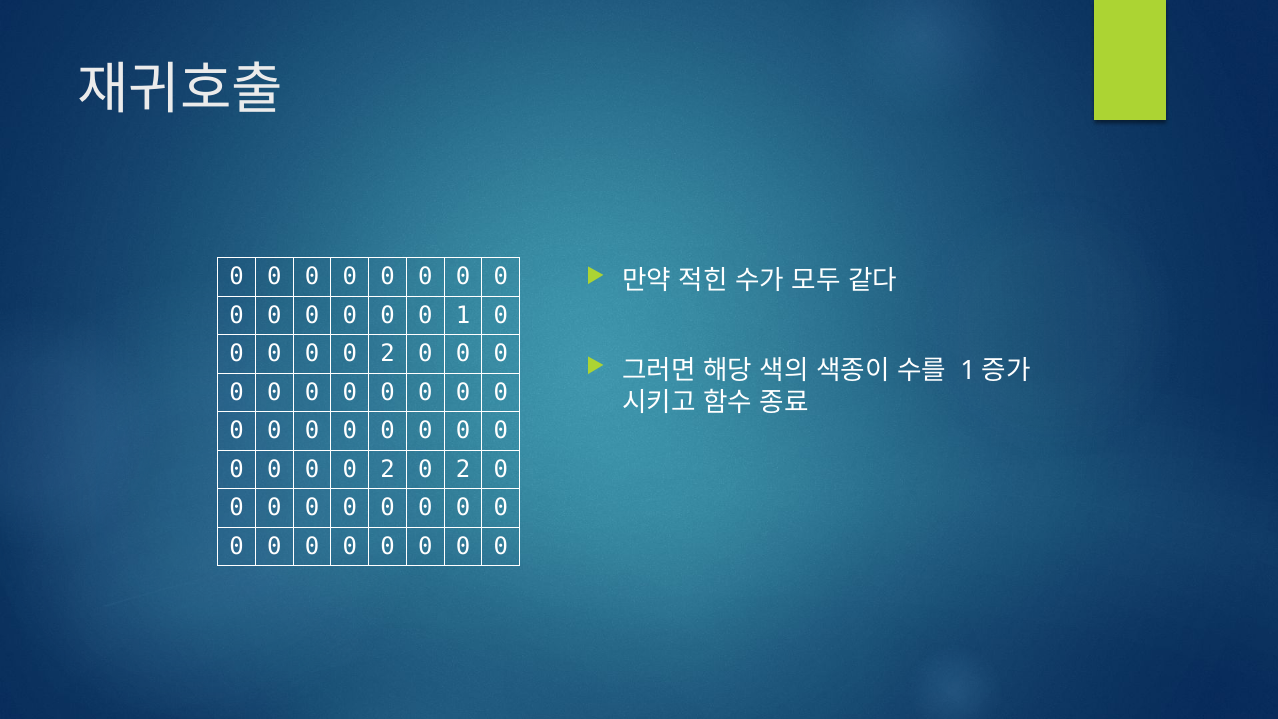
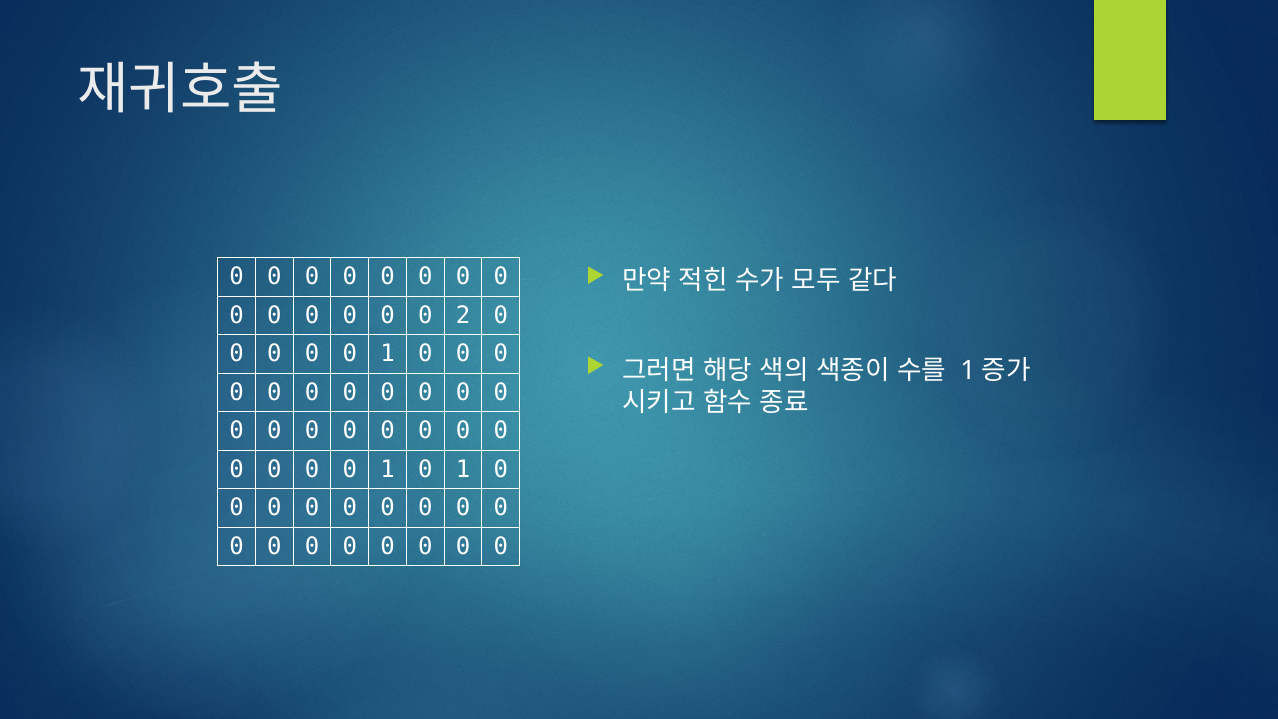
0 1: 1 -> 2 (463, 315)
2: 2 -> 1 (388, 354)
2: 2 -> 1 (388, 469)
2: 2 -> 1 (463, 469)
